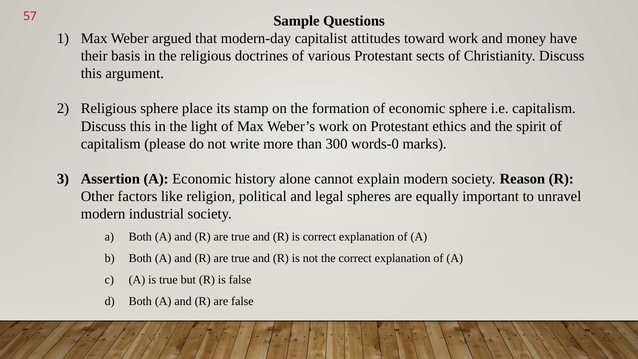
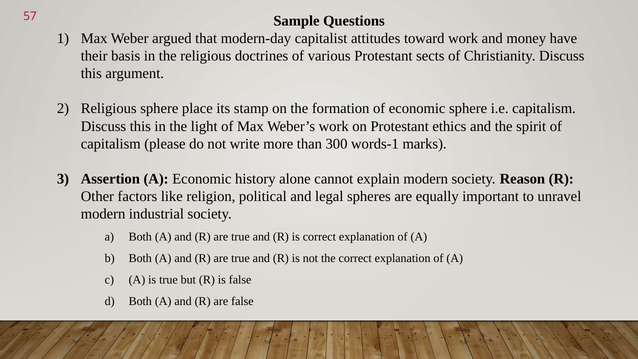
words-0: words-0 -> words-1 (375, 144)
